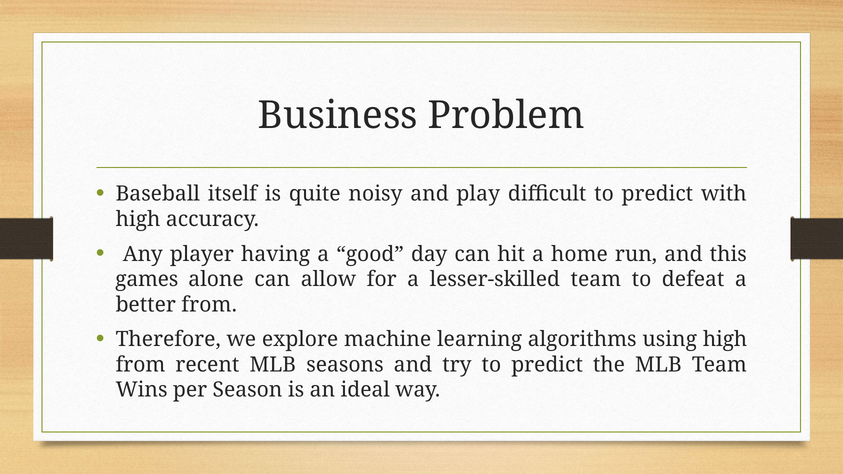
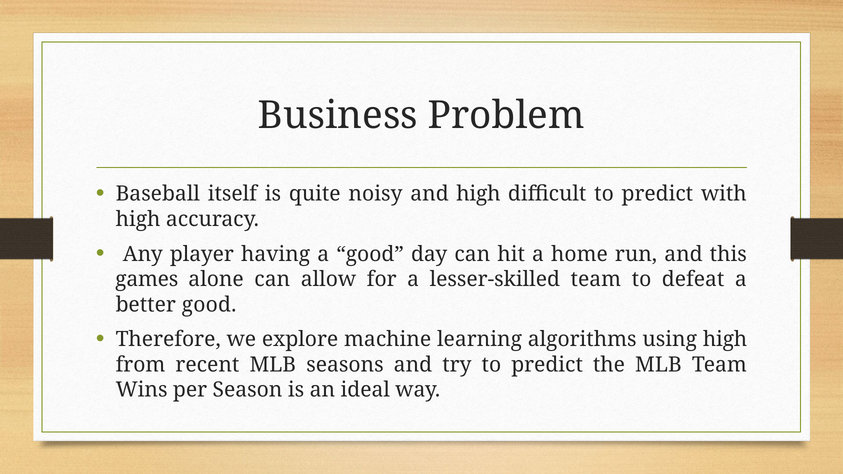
and play: play -> high (478, 194)
better from: from -> good (209, 305)
